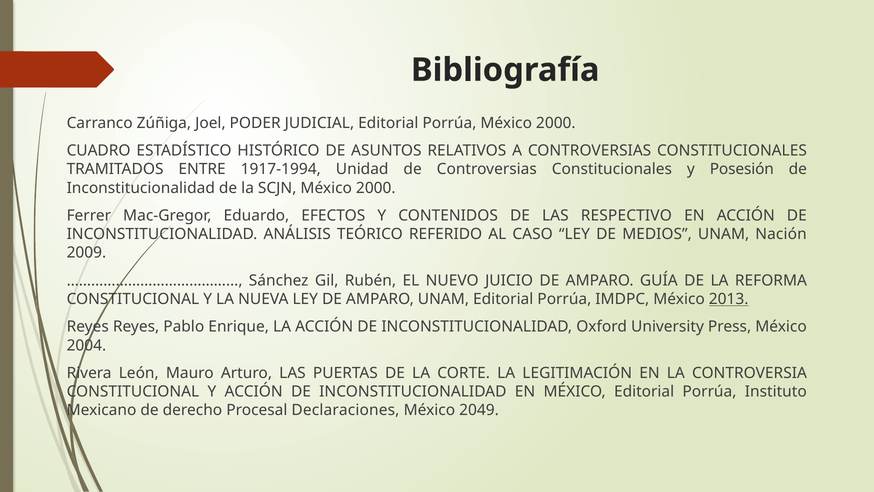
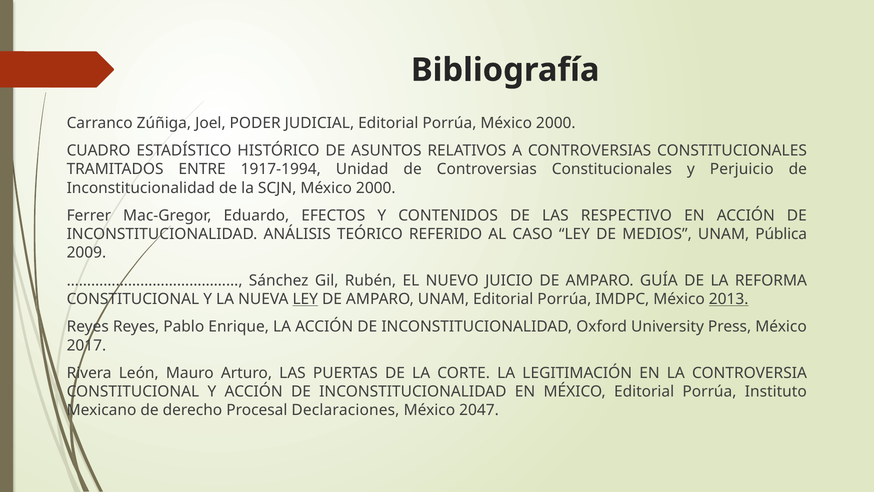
Posesión: Posesión -> Perjuicio (742, 169)
Nación: Nación -> Pública (781, 234)
LEY underline: none -> present (305, 299)
2004: 2004 -> 2017 (86, 345)
2049: 2049 -> 2047 (479, 410)
